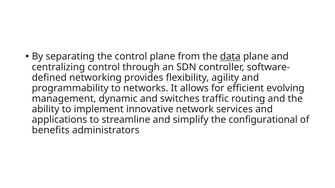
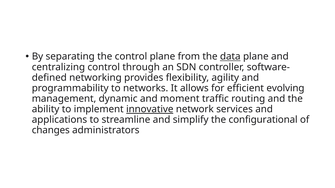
switches: switches -> moment (180, 99)
innovative underline: none -> present (150, 109)
benefits: benefits -> changes (51, 131)
